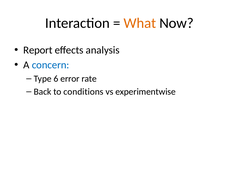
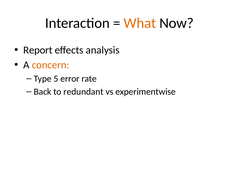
concern colour: blue -> orange (51, 65)
6: 6 -> 5 (56, 79)
conditions: conditions -> redundant (83, 92)
